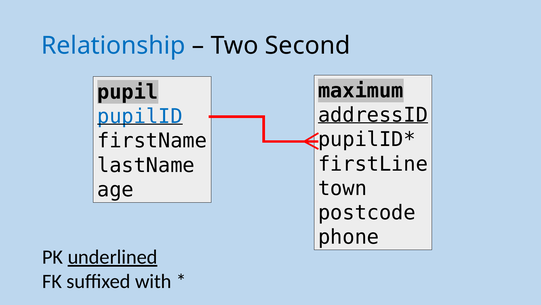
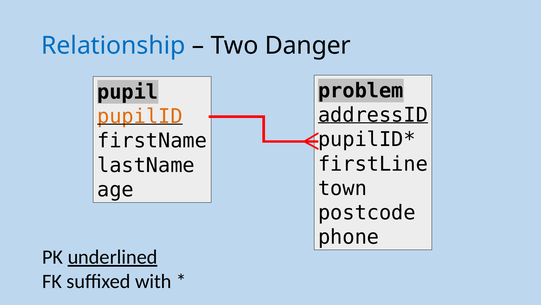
Second: Second -> Danger (308, 45)
maximum: maximum -> problem (361, 91)
pupilID colour: blue -> orange (140, 116)
